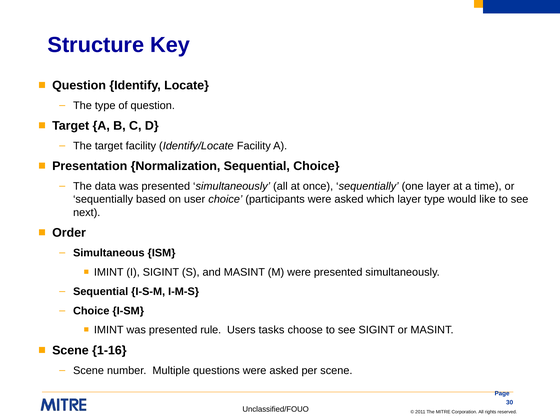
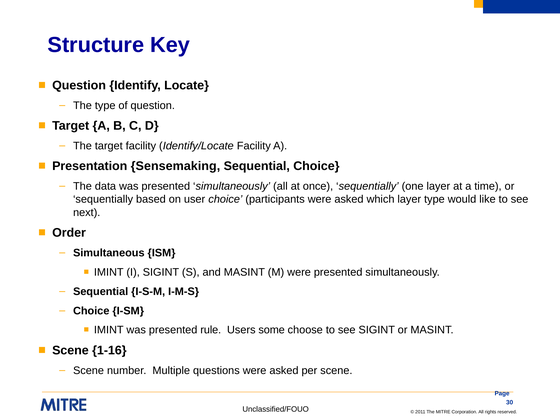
Normalization: Normalization -> Sensemaking (175, 166)
tasks: tasks -> some (272, 330)
